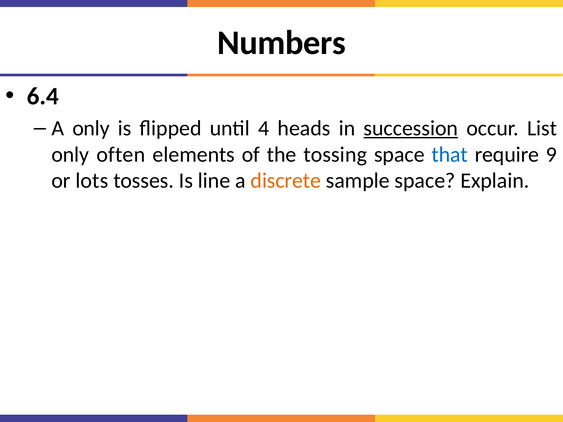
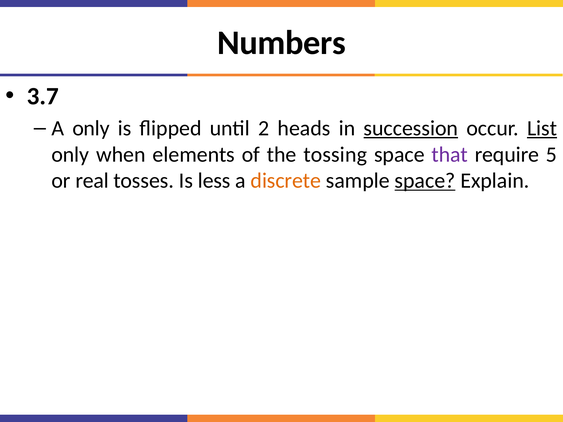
6.4: 6.4 -> 3.7 (43, 96)
4: 4 -> 2 (264, 128)
List underline: none -> present (542, 128)
often: often -> when (121, 155)
that colour: blue -> purple (450, 155)
9: 9 -> 5 (551, 155)
lots: lots -> real (92, 181)
line: line -> less (214, 181)
space underline: none -> present (425, 181)
